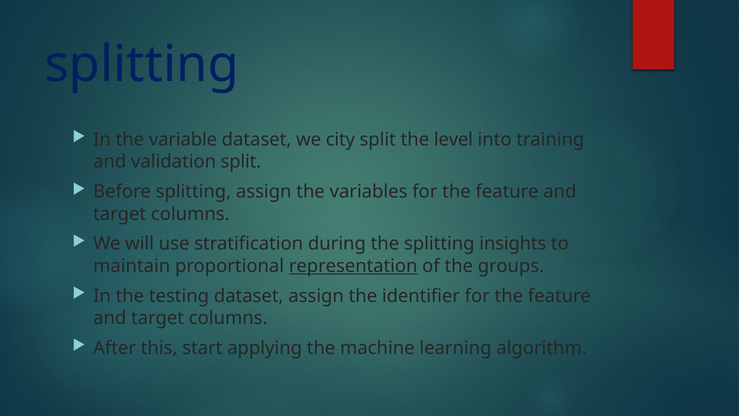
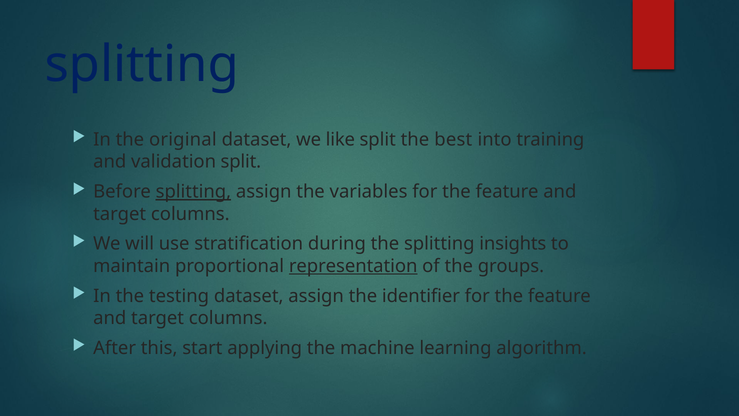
variable: variable -> original (183, 140)
city: city -> like (340, 140)
level: level -> best (453, 140)
splitting underline: none -> present (193, 192)
